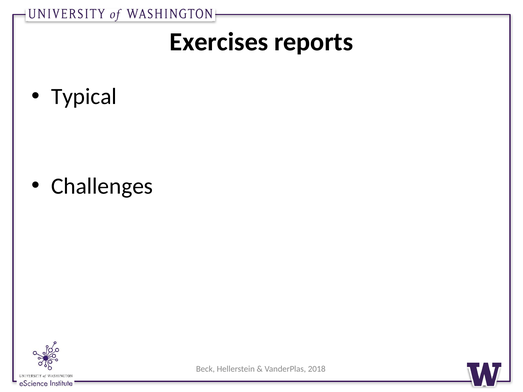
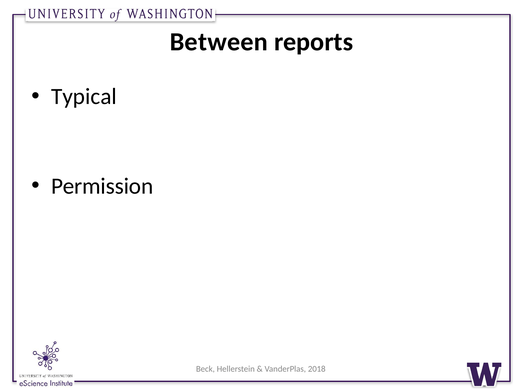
Exercises: Exercises -> Between (219, 42)
Challenges: Challenges -> Permission (102, 186)
